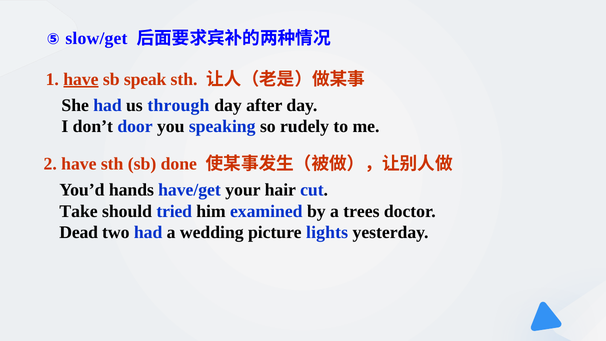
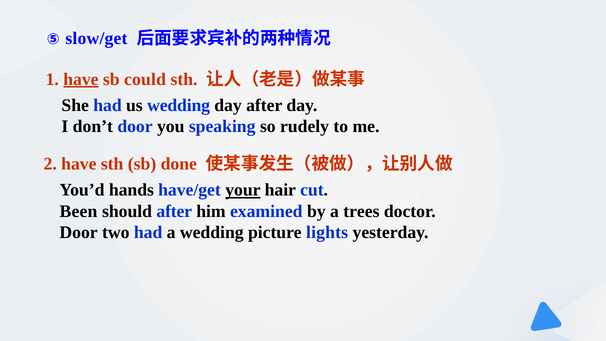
speak: speak -> could (145, 79)
us through: through -> wedding (179, 105)
your underline: none -> present (243, 190)
Take: Take -> Been (78, 211)
should tried: tried -> after (174, 211)
Dead: Dead -> Door (79, 233)
